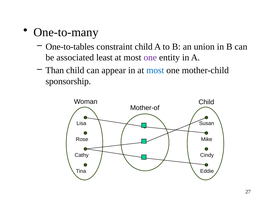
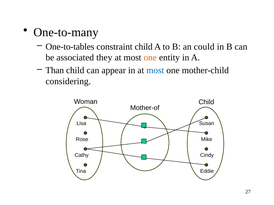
union: union -> could (204, 47)
least: least -> they (104, 58)
one colour: purple -> orange (150, 58)
sponsorship: sponsorship -> considering (68, 81)
